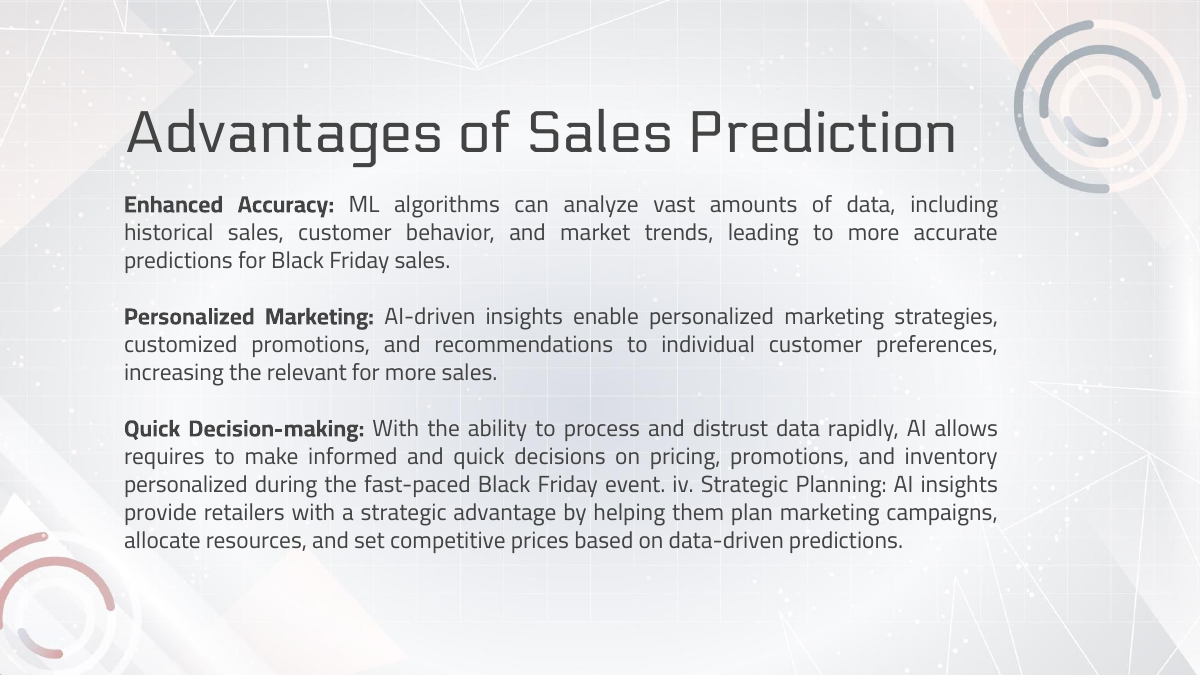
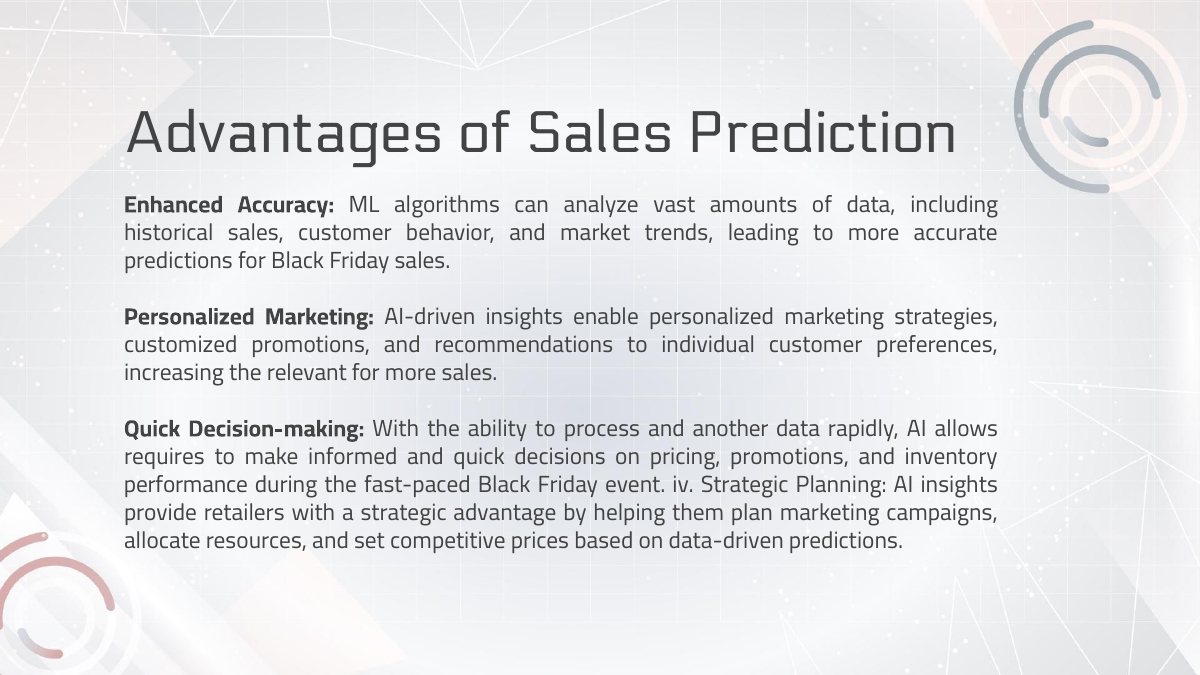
distrust: distrust -> another (731, 429)
personalized: personalized -> performance (186, 485)
